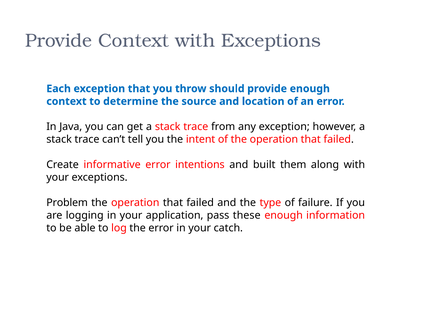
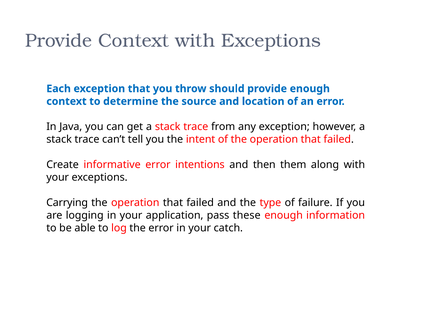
built: built -> then (264, 165)
Problem: Problem -> Carrying (67, 202)
